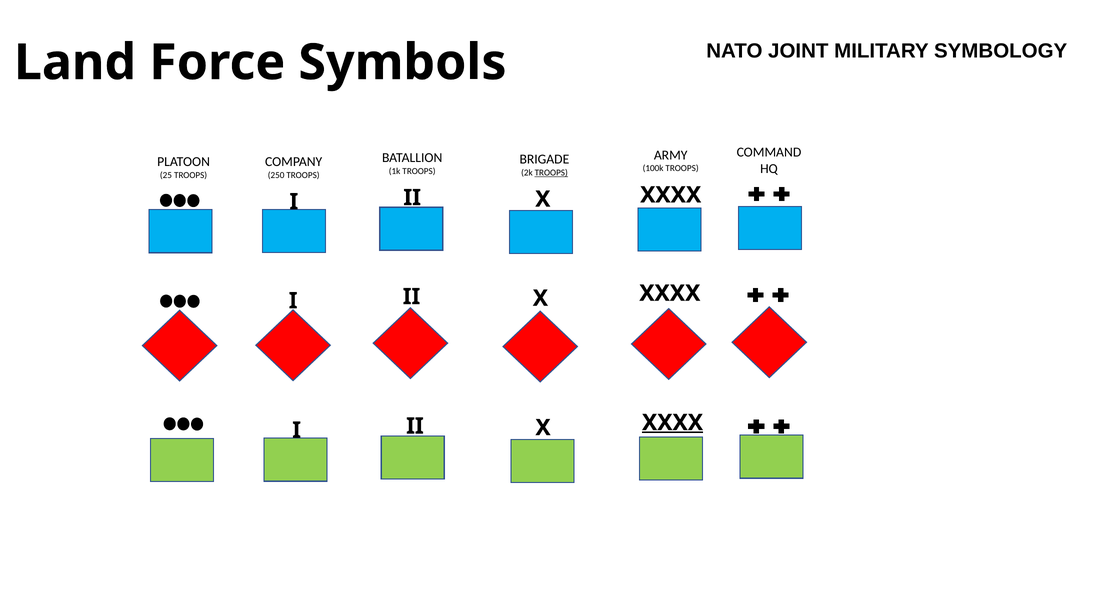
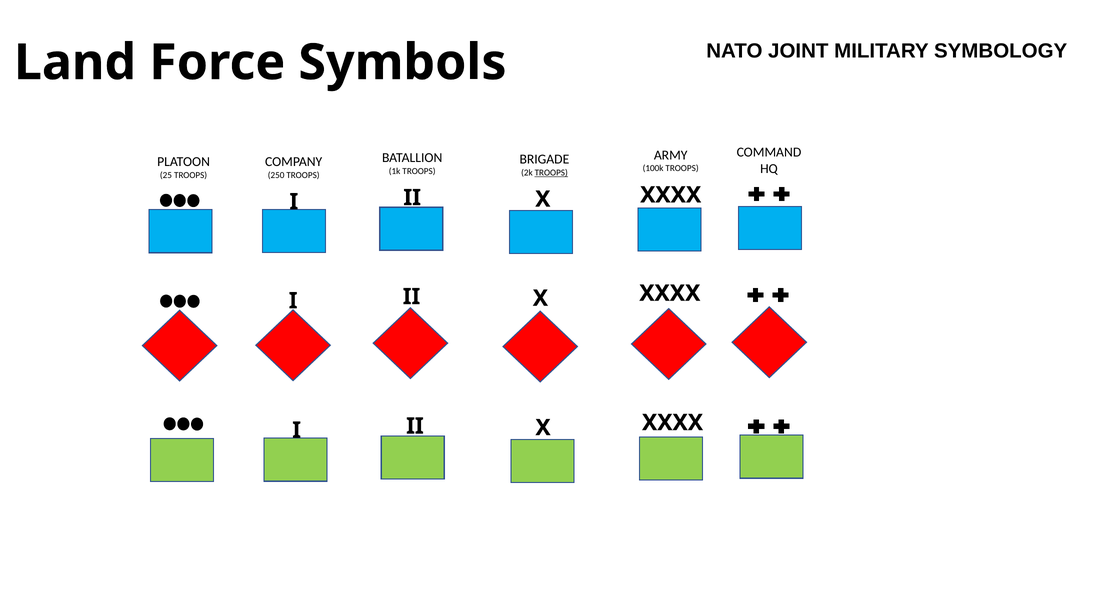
XXXX underline: present -> none (673, 423)
